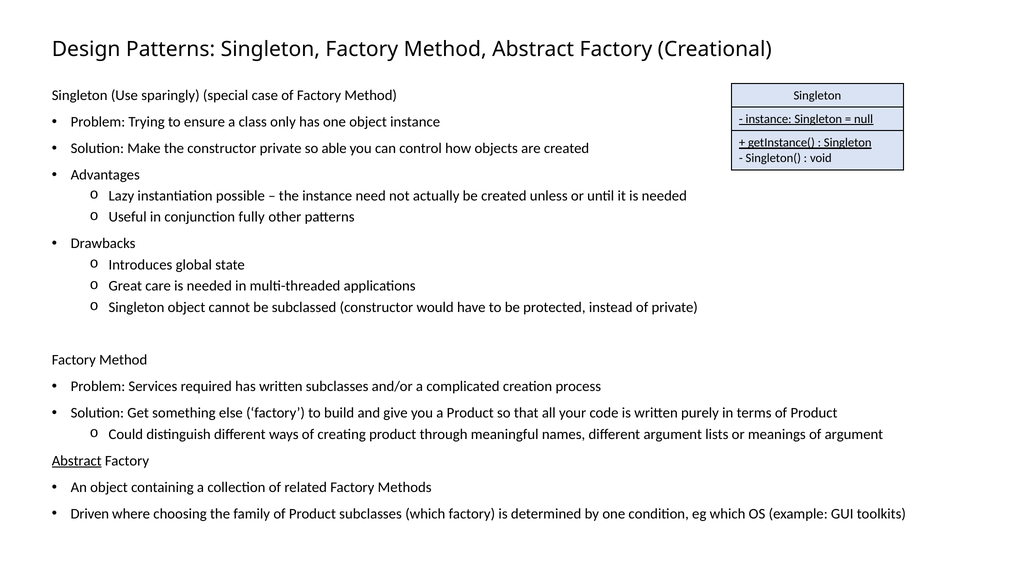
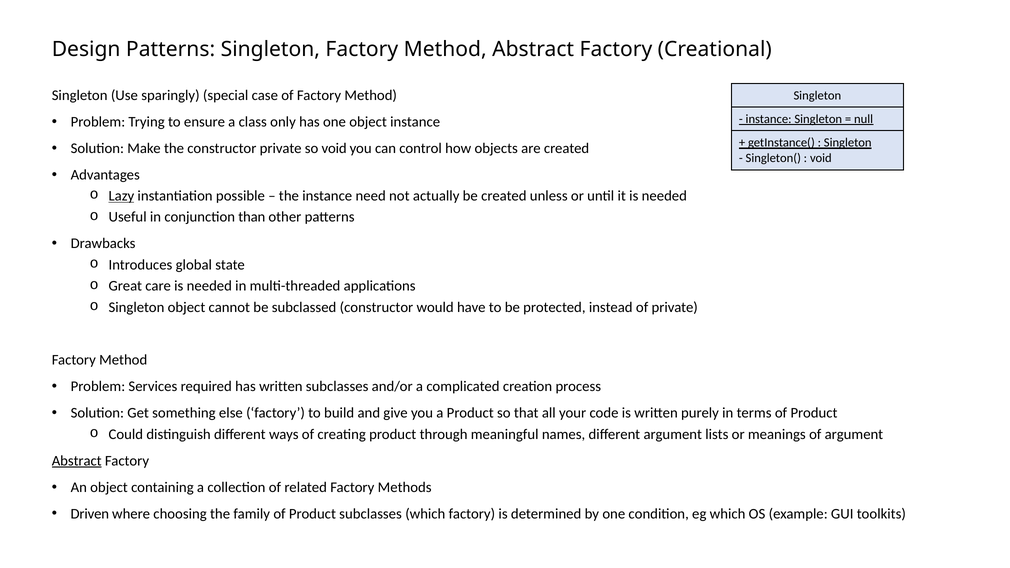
so able: able -> void (334, 148)
Lazy underline: none -> present (121, 196)
fully: fully -> than (252, 217)
